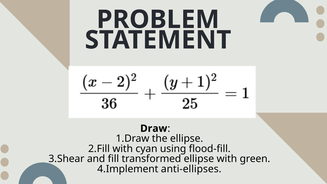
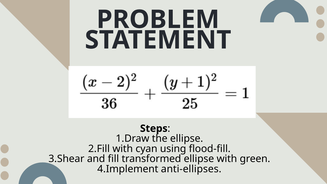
Draw: Draw -> Steps (154, 128)
